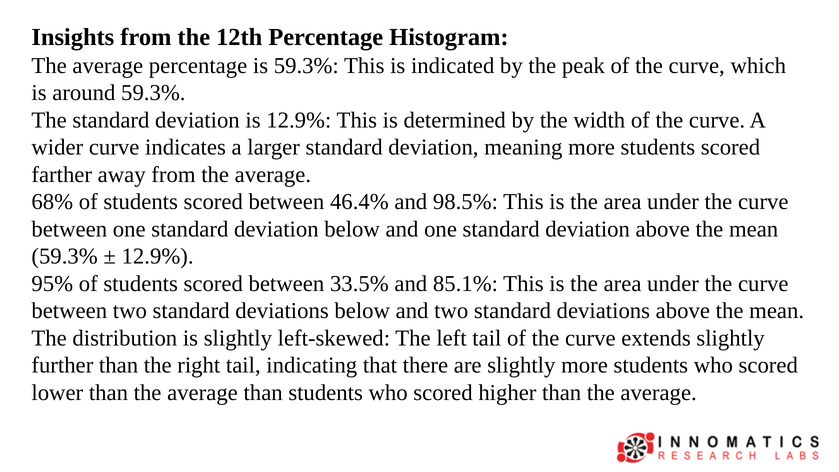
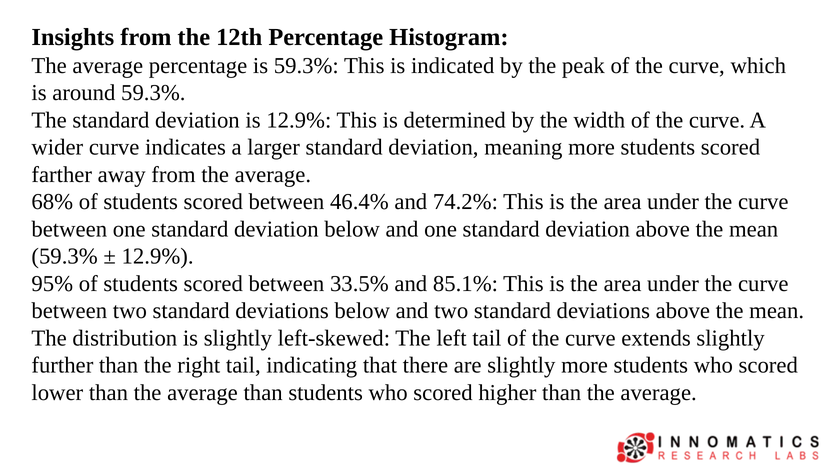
98.5%: 98.5% -> 74.2% (465, 202)
